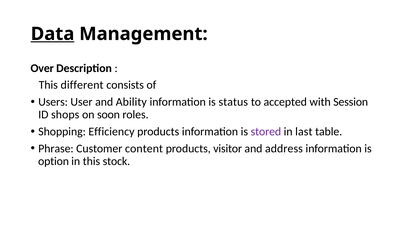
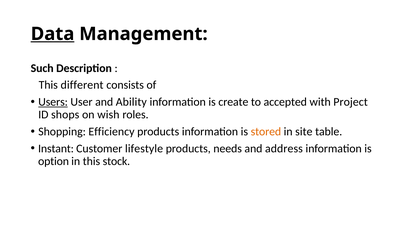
Over: Over -> Such (42, 68)
Users underline: none -> present (53, 102)
status: status -> create (233, 102)
Session: Session -> Project (351, 102)
soon: soon -> wish (108, 115)
stored colour: purple -> orange (266, 131)
last: last -> site (304, 131)
Phrase: Phrase -> Instant (56, 148)
content: content -> lifestyle (144, 148)
visitor: visitor -> needs (228, 148)
